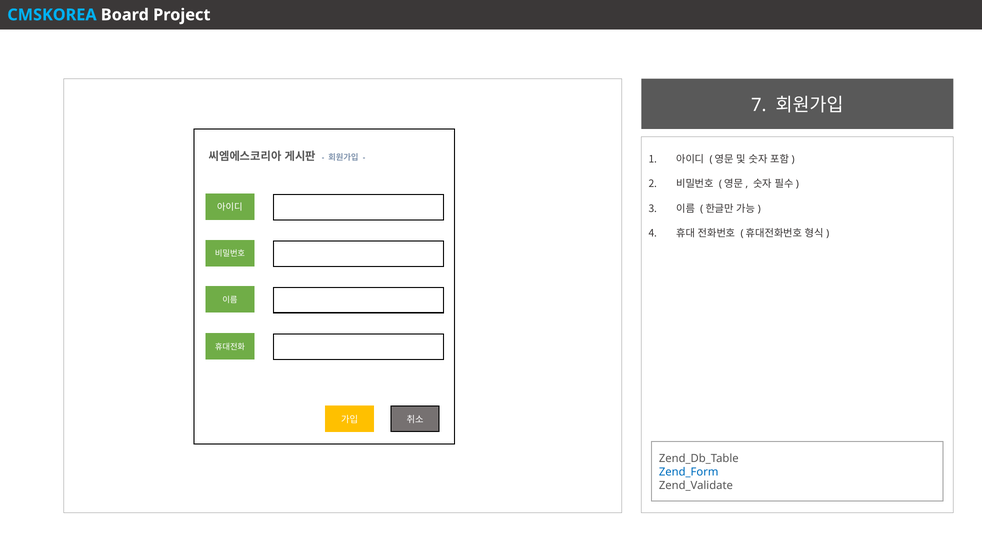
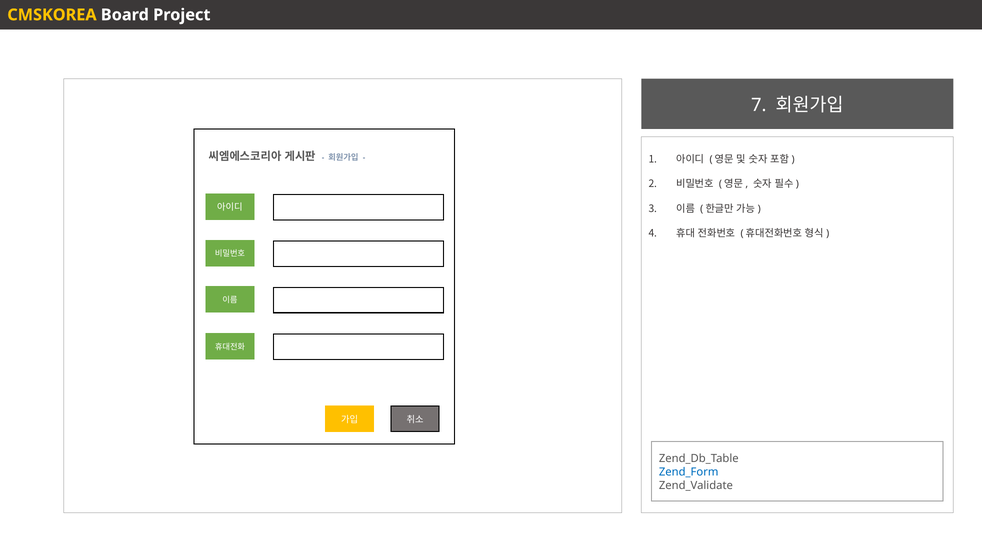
CMSKOREA colour: light blue -> yellow (52, 15)
